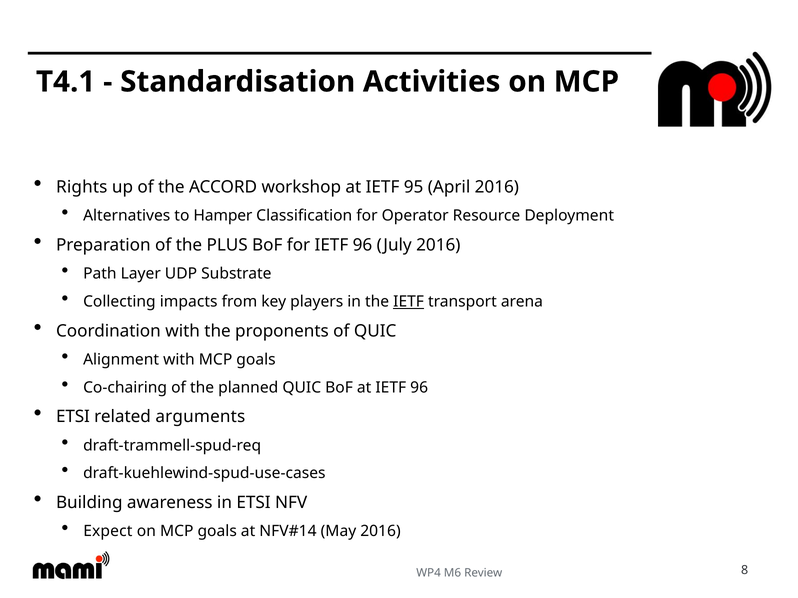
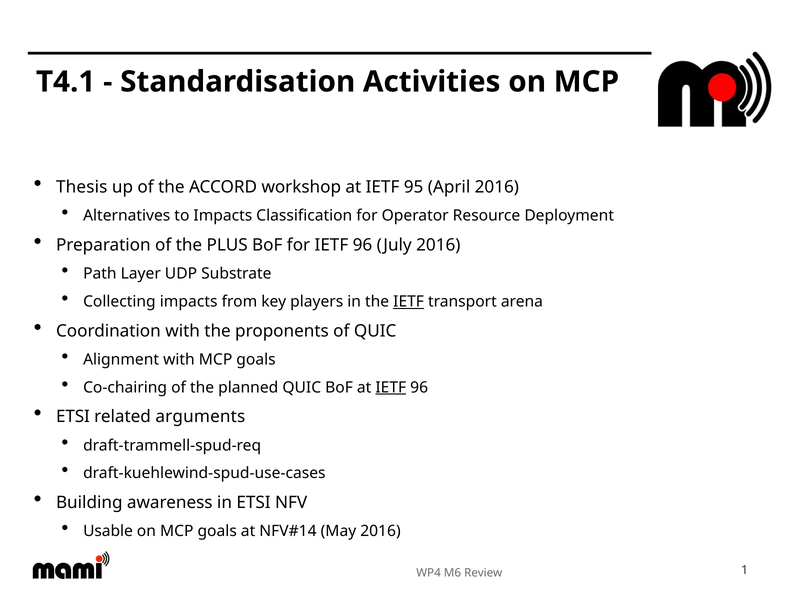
Rights: Rights -> Thesis (82, 187)
to Hamper: Hamper -> Impacts (223, 216)
IETF underline: none -> present (391, 388)
Expect: Expect -> Usable (108, 532)
8: 8 -> 1 (745, 571)
